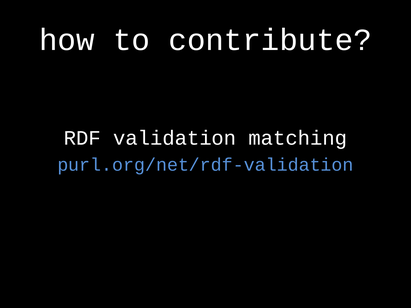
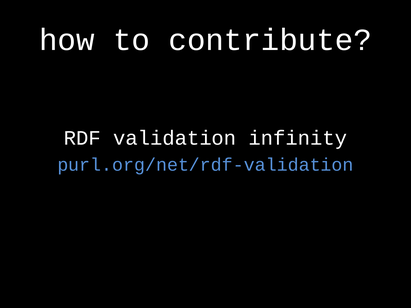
matching: matching -> infinity (298, 138)
